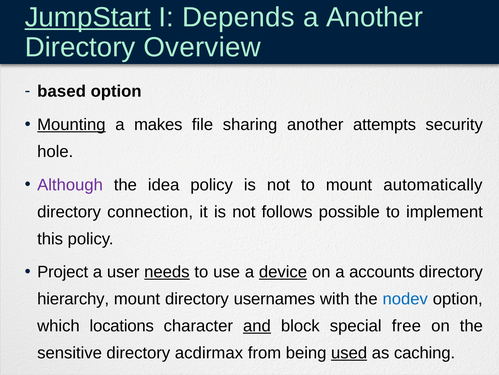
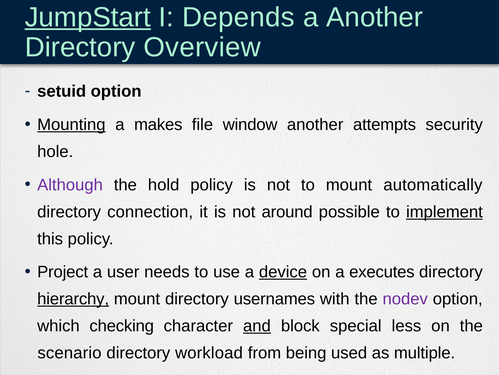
based: based -> setuid (62, 91)
sharing: sharing -> window (250, 124)
idea: idea -> hold (164, 185)
follows: follows -> around (287, 211)
implement underline: none -> present (444, 211)
needs underline: present -> none (167, 272)
accounts: accounts -> executes (382, 272)
hierarchy underline: none -> present (73, 299)
nodev colour: blue -> purple (405, 299)
locations: locations -> checking (122, 325)
free: free -> less (406, 325)
sensitive: sensitive -> scenario (69, 352)
acdirmax: acdirmax -> workload (209, 352)
used underline: present -> none (349, 352)
caching: caching -> multiple (425, 352)
